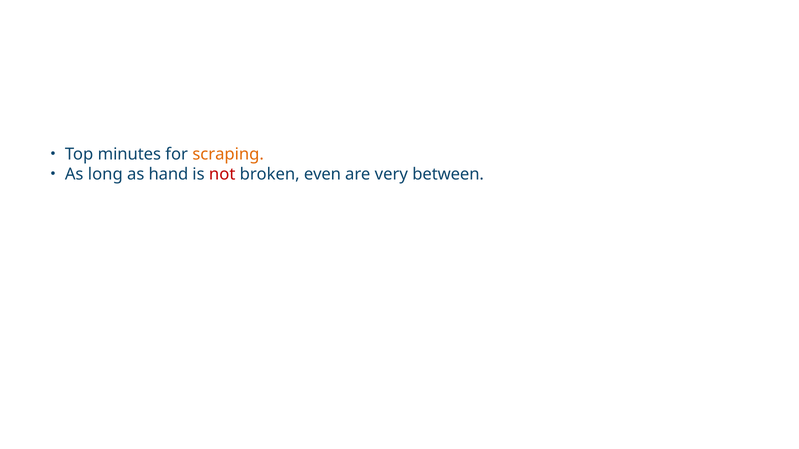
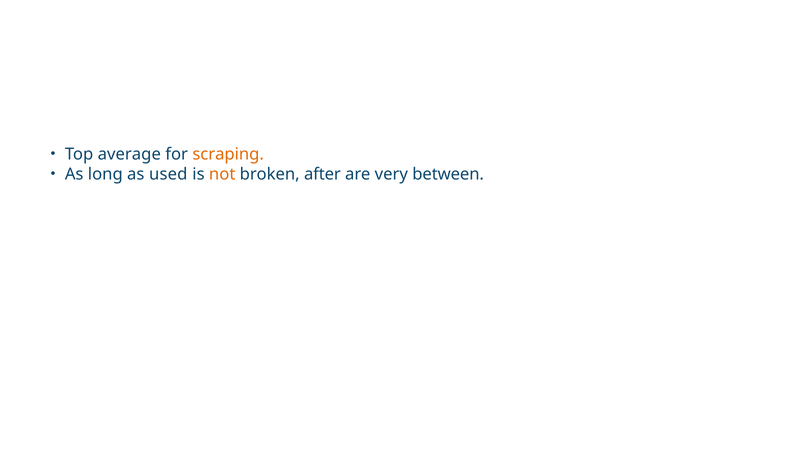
minutes: minutes -> average (129, 155)
hand: hand -> used (168, 175)
not colour: red -> orange (222, 175)
even: even -> after (322, 175)
